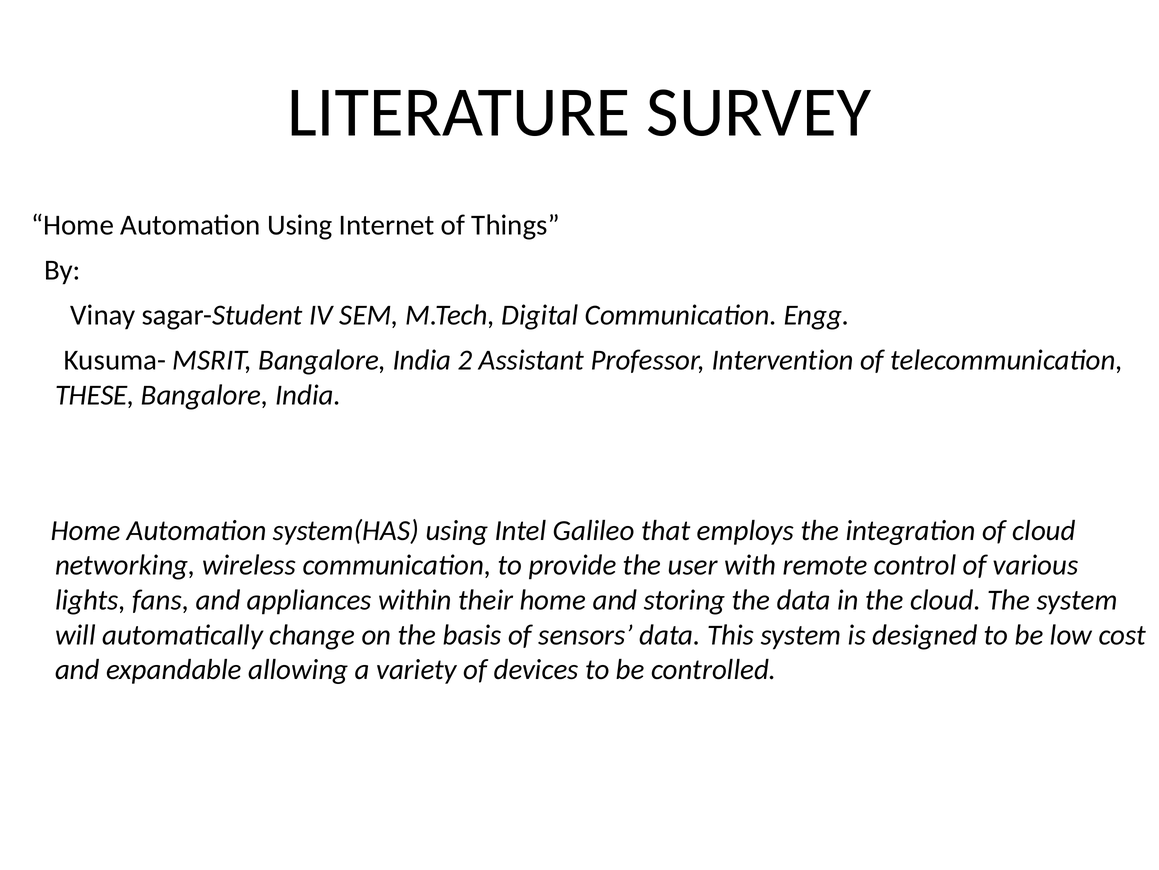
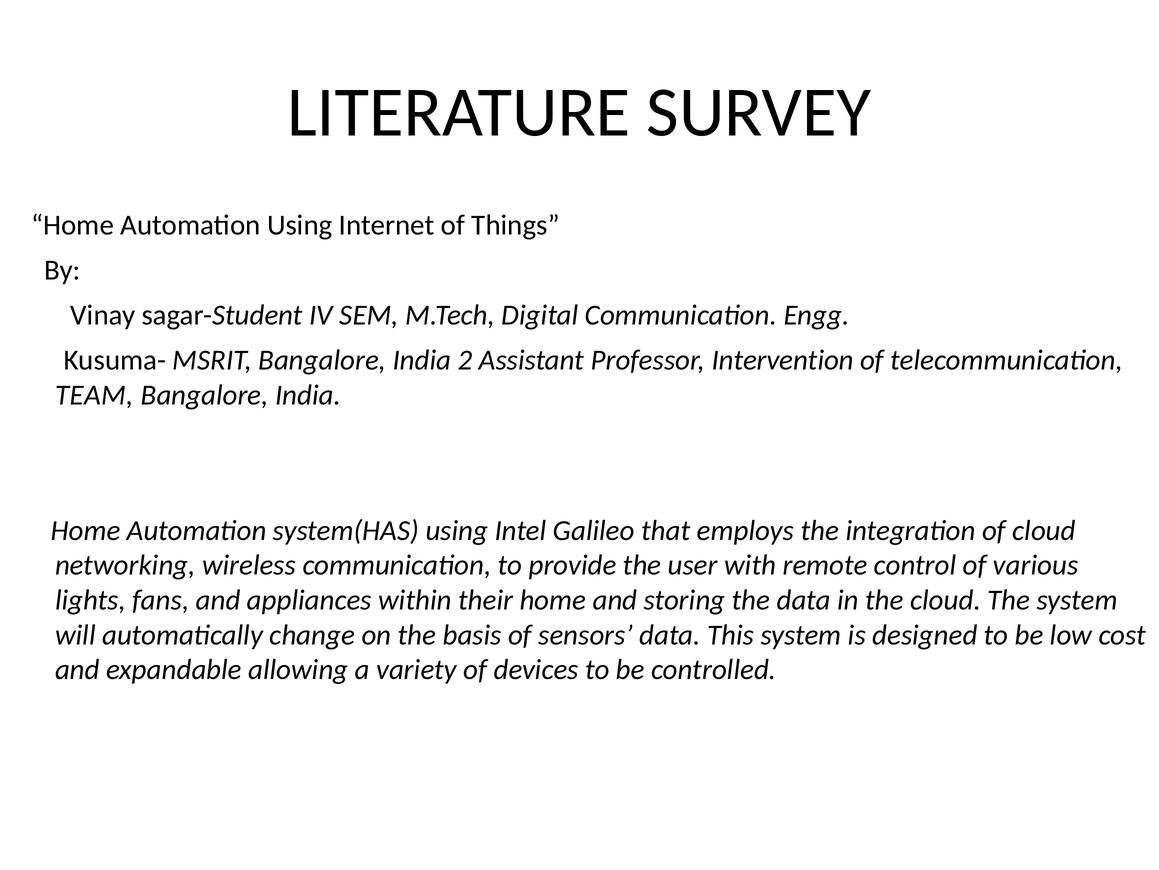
THESE: THESE -> TEAM (95, 395)
